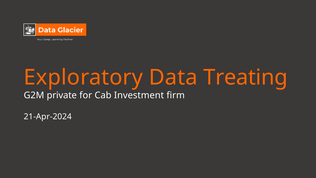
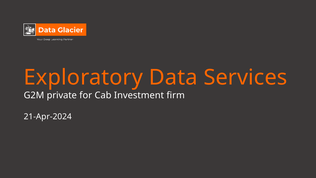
Treating: Treating -> Services (245, 77)
